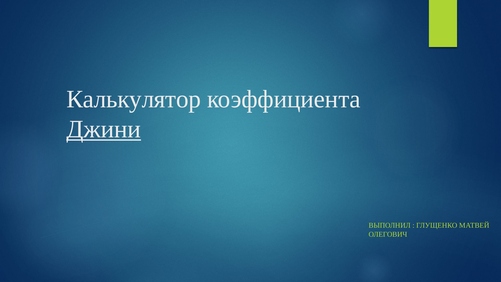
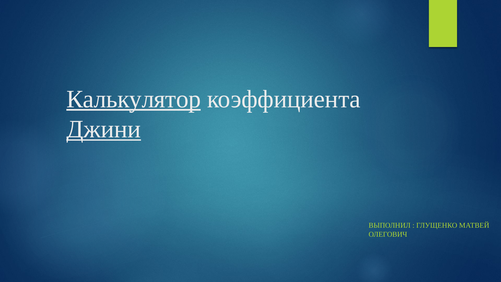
Калькулятор underline: none -> present (134, 99)
